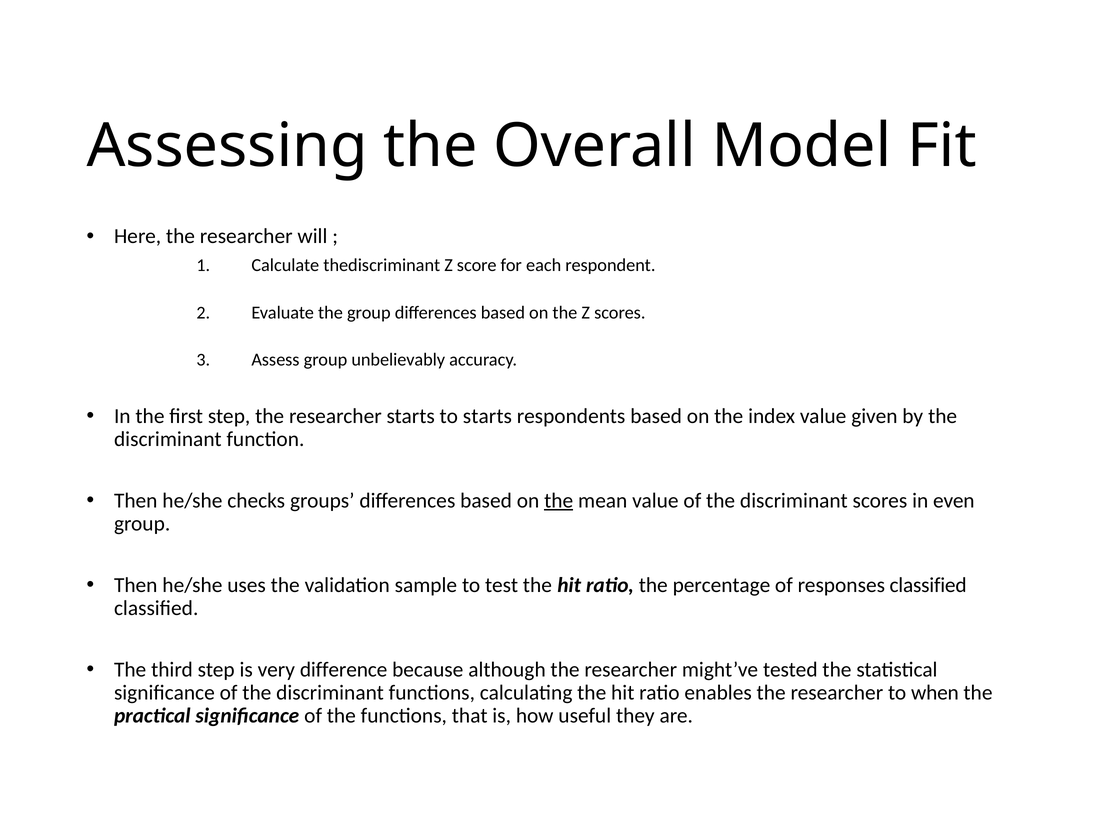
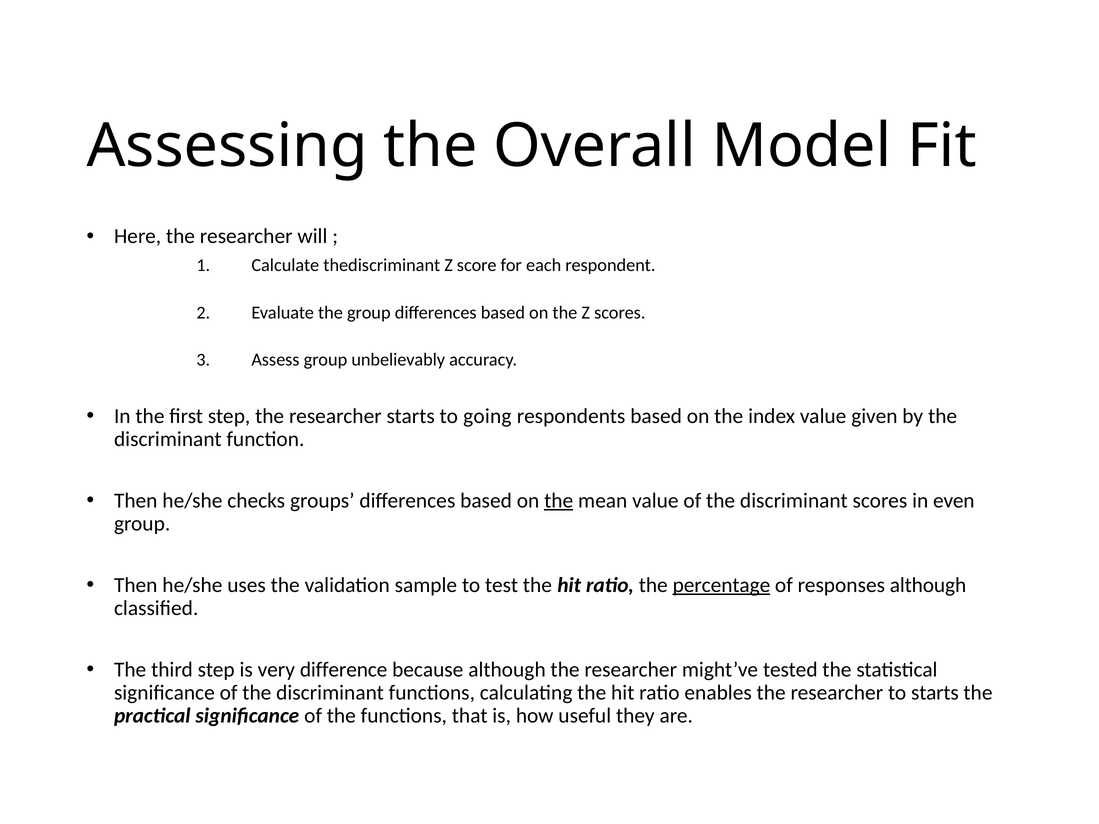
to starts: starts -> going (487, 416)
percentage underline: none -> present (721, 585)
responses classified: classified -> although (928, 585)
to when: when -> starts (935, 693)
